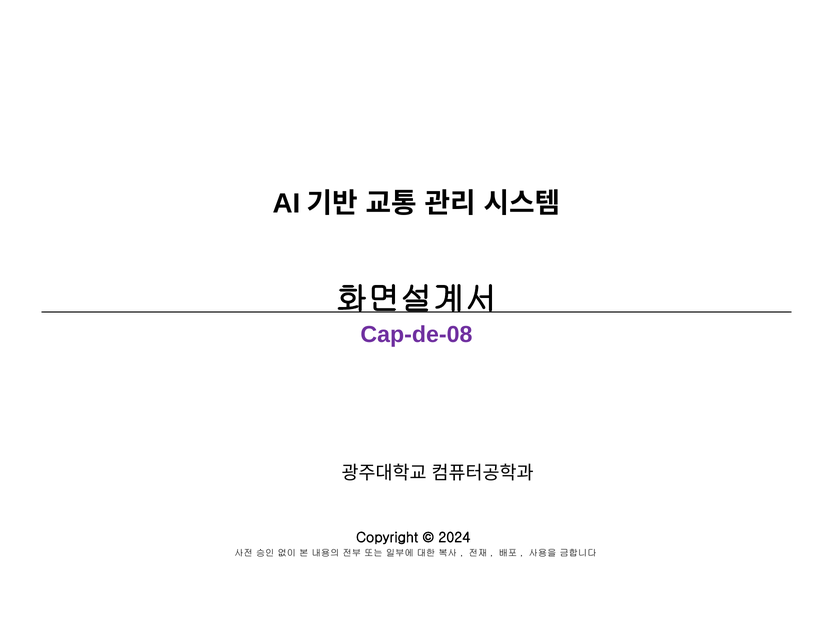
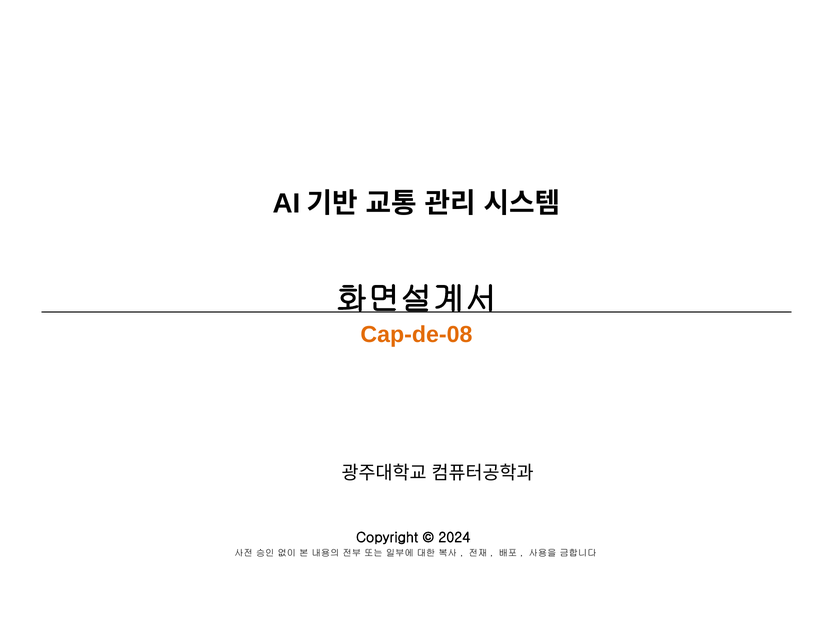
Cap-de-08 colour: purple -> orange (416, 335)
